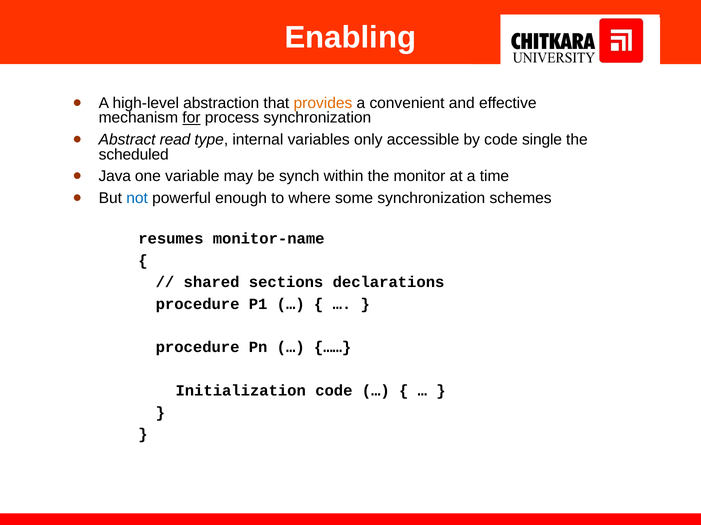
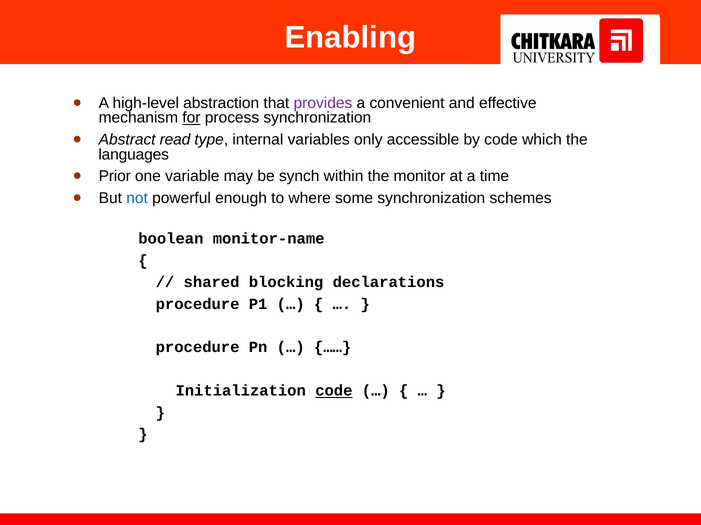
provides colour: orange -> purple (323, 103)
single: single -> which (542, 140)
scheduled: scheduled -> languages (134, 155)
Java: Java -> Prior (115, 177)
resumes: resumes -> boolean (171, 239)
sections: sections -> blocking (286, 283)
code underline: none -> present (334, 391)
